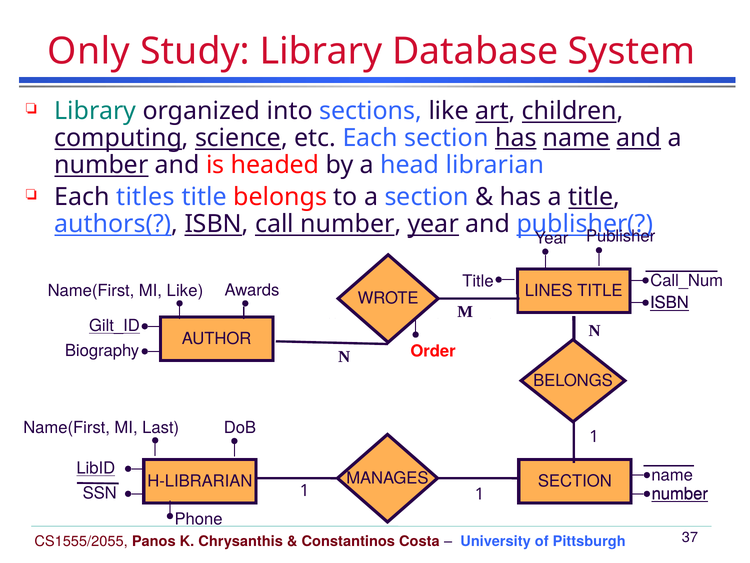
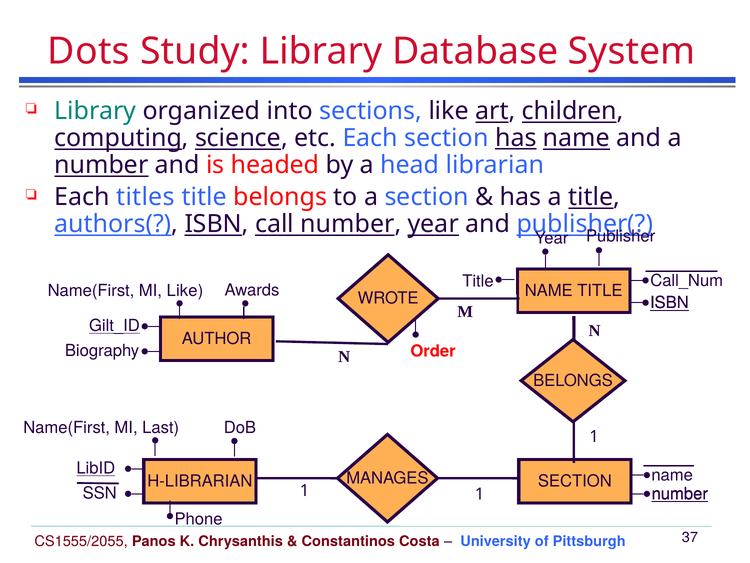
Only: Only -> Dots (89, 51)
and underline: present -> none (639, 138)
LINES: LINES -> NAME (549, 290)
